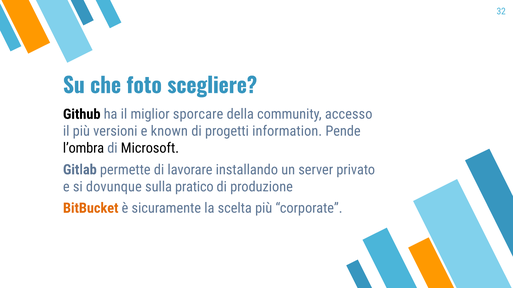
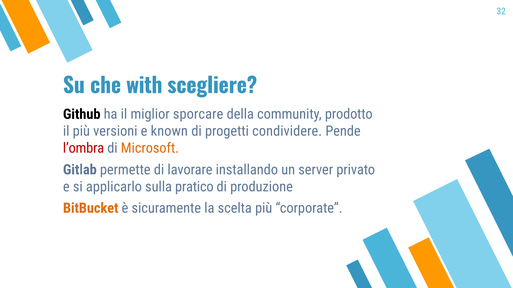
foto: foto -> with (144, 86)
accesso: accesso -> prodotto (349, 114)
information: information -> condividere (287, 131)
l’ombra colour: black -> red (84, 149)
Microsoft colour: black -> orange (150, 149)
dovunque: dovunque -> applicarlo (114, 187)
